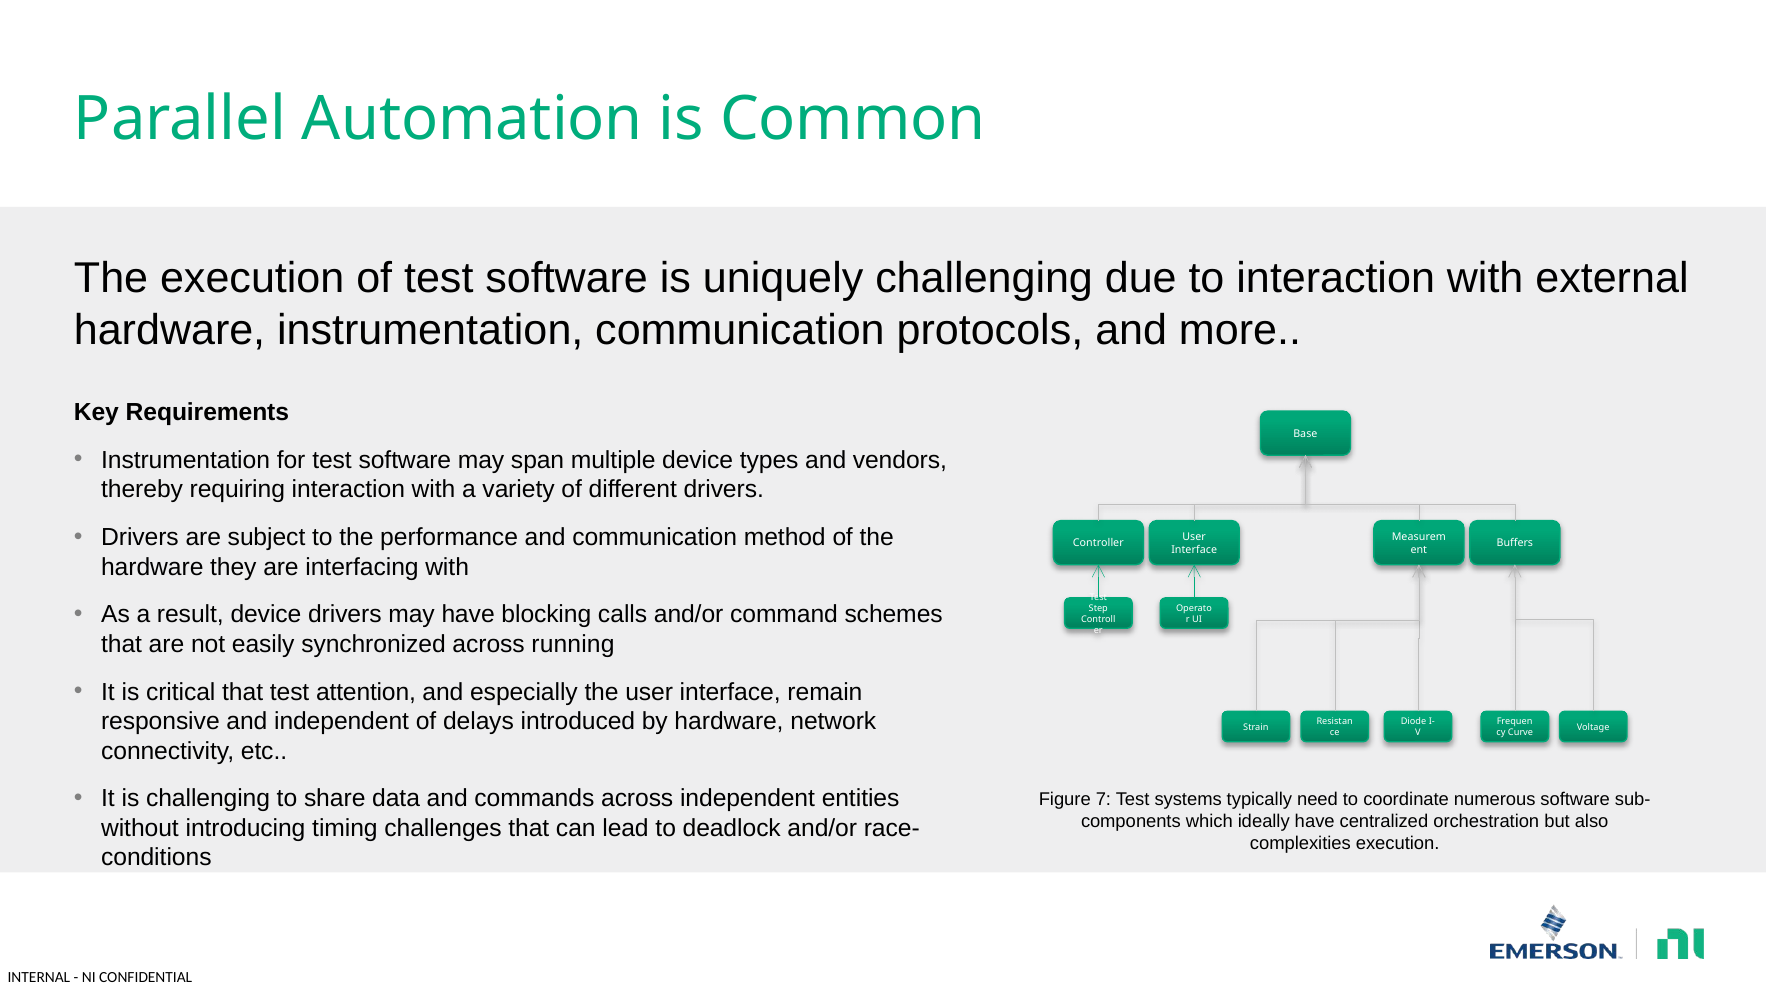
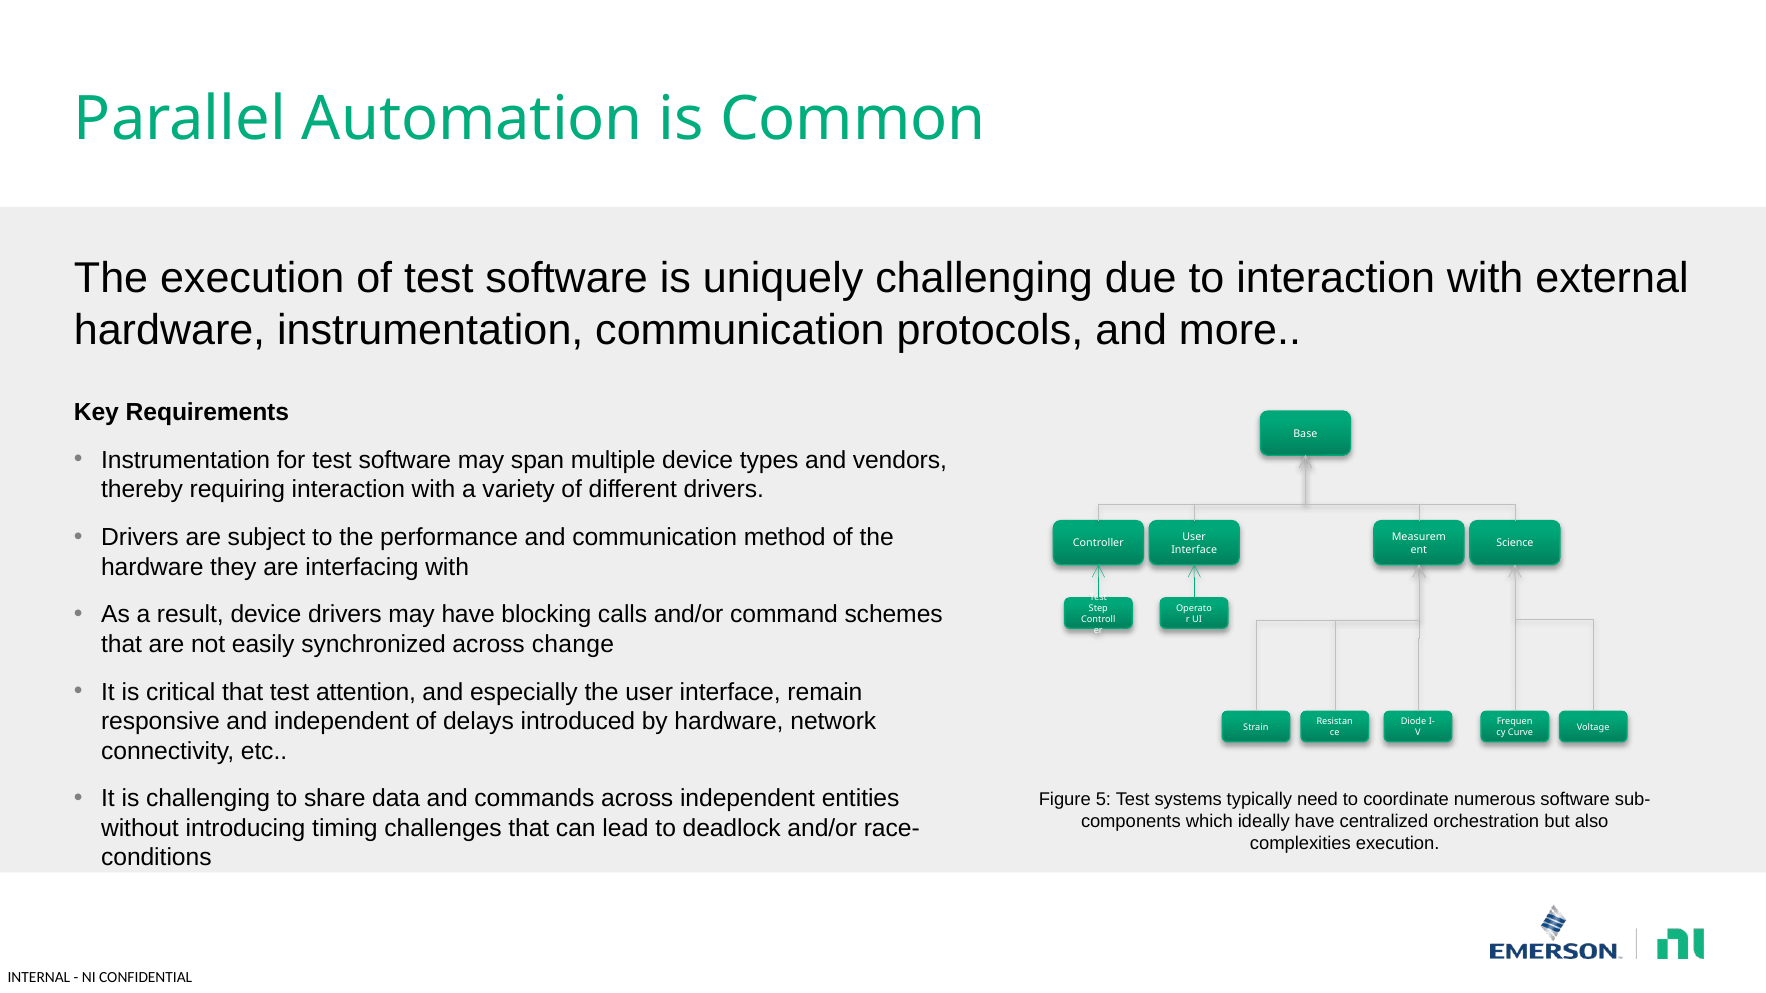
Buffers: Buffers -> Science (1515, 544)
running: running -> change (573, 644)
7: 7 -> 5 (1103, 800)
